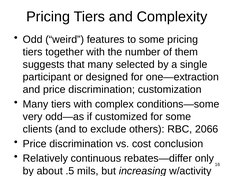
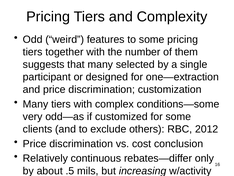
2066: 2066 -> 2012 (207, 129)
